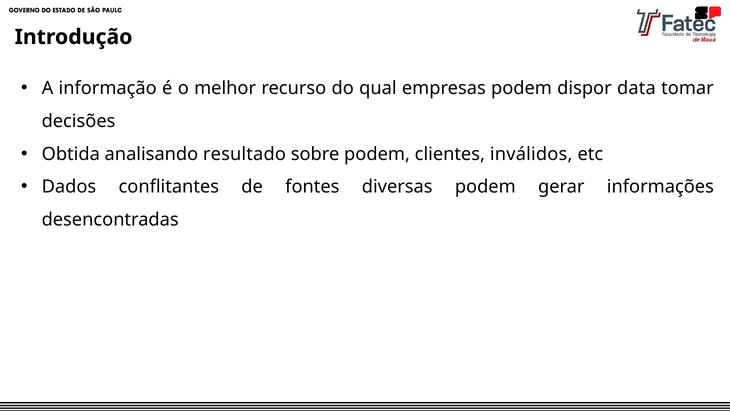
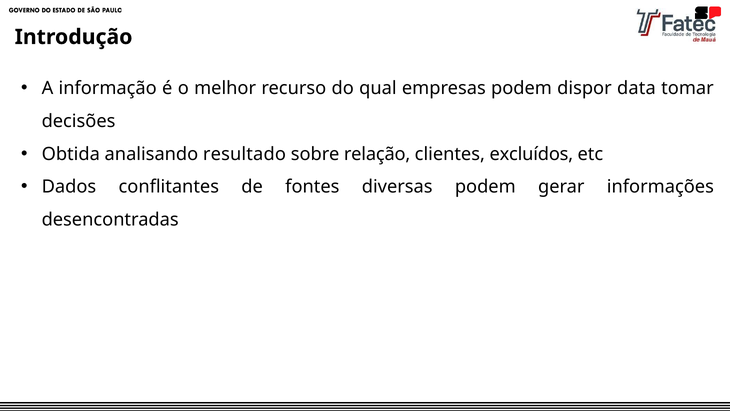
sobre podem: podem -> relação (377, 154)
inválidos: inválidos -> excluídos (531, 154)
